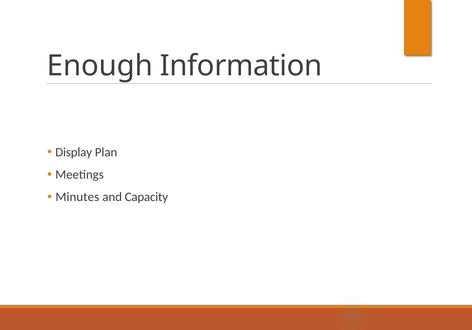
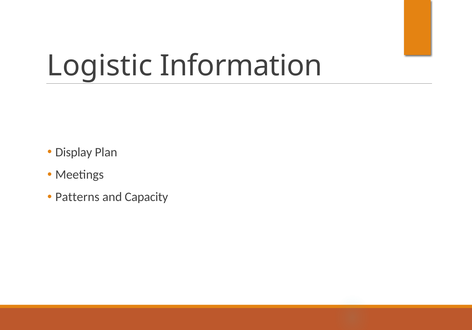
Enough: Enough -> Logistic (100, 66)
Minutes: Minutes -> Patterns (77, 197)
